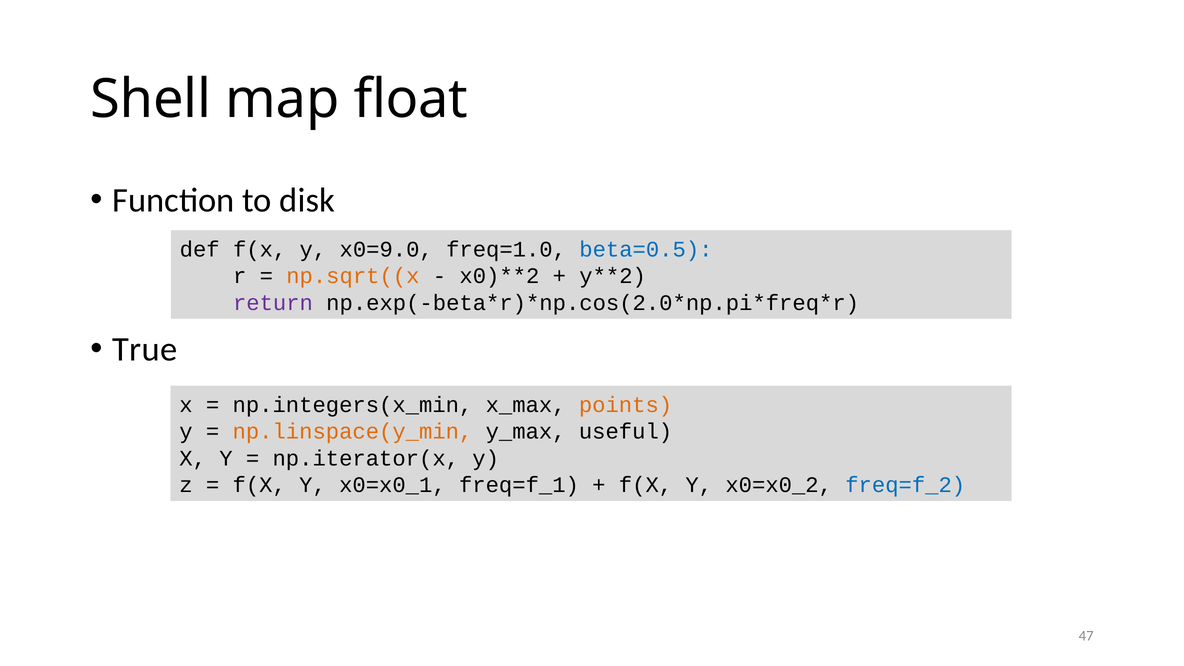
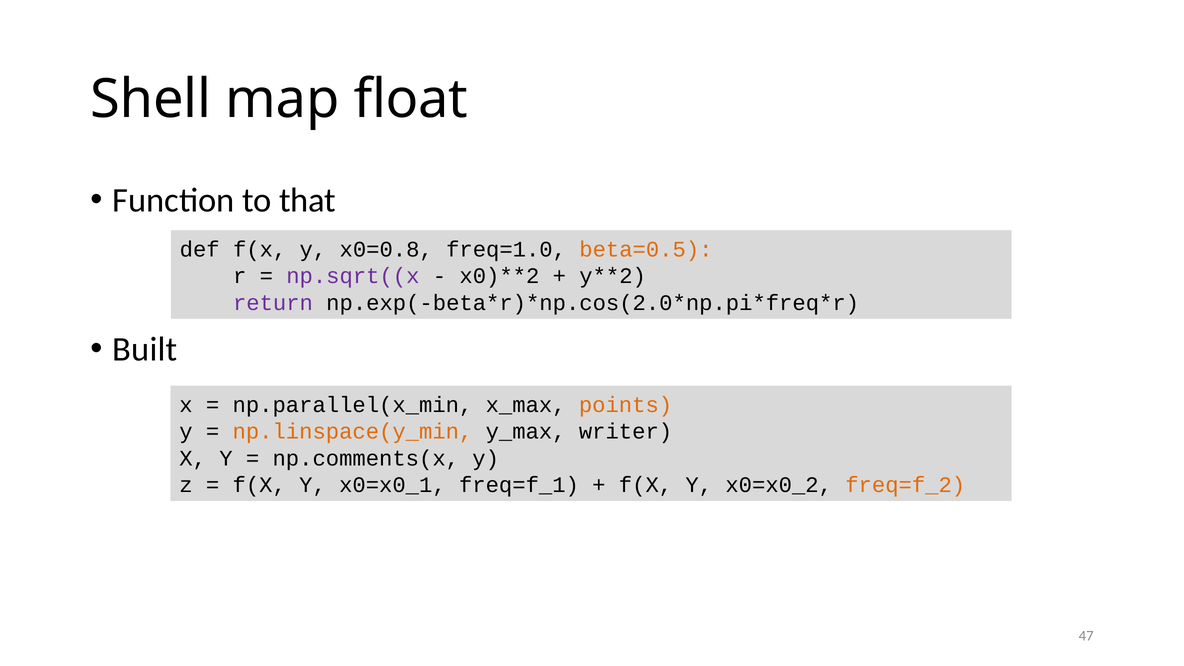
disk: disk -> that (307, 200)
x0=9.0: x0=9.0 -> x0=0.8 (386, 249)
beta=0.5 colour: blue -> orange (646, 249)
np.sqrt((x colour: orange -> purple (353, 276)
True: True -> Built (145, 349)
np.integers(x_min: np.integers(x_min -> np.parallel(x_min (352, 405)
useful: useful -> writer (626, 432)
np.iterator(x: np.iterator(x -> np.comments(x (366, 458)
freq=f_2 colour: blue -> orange (905, 485)
